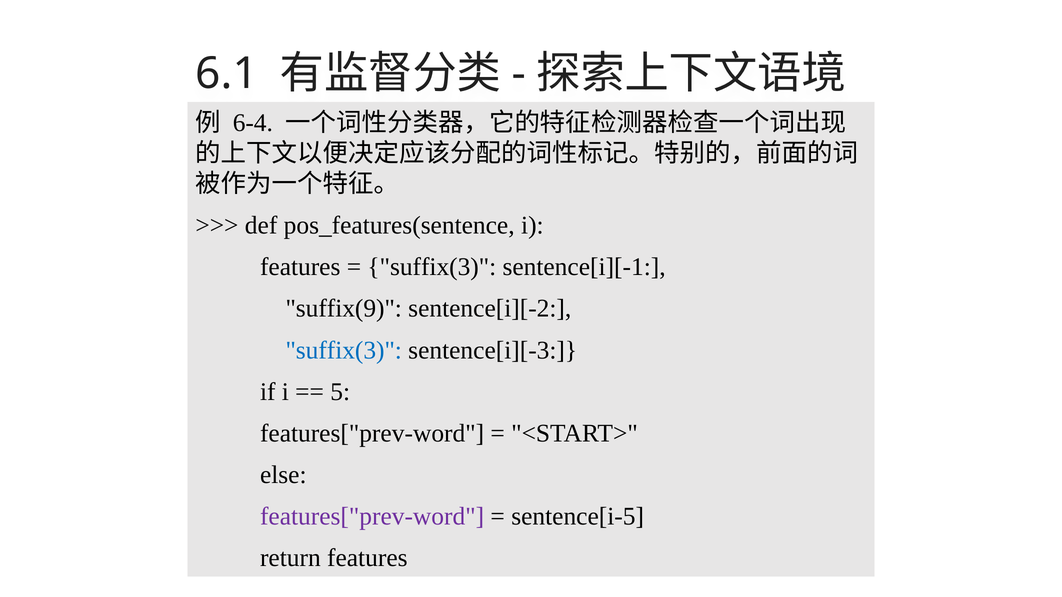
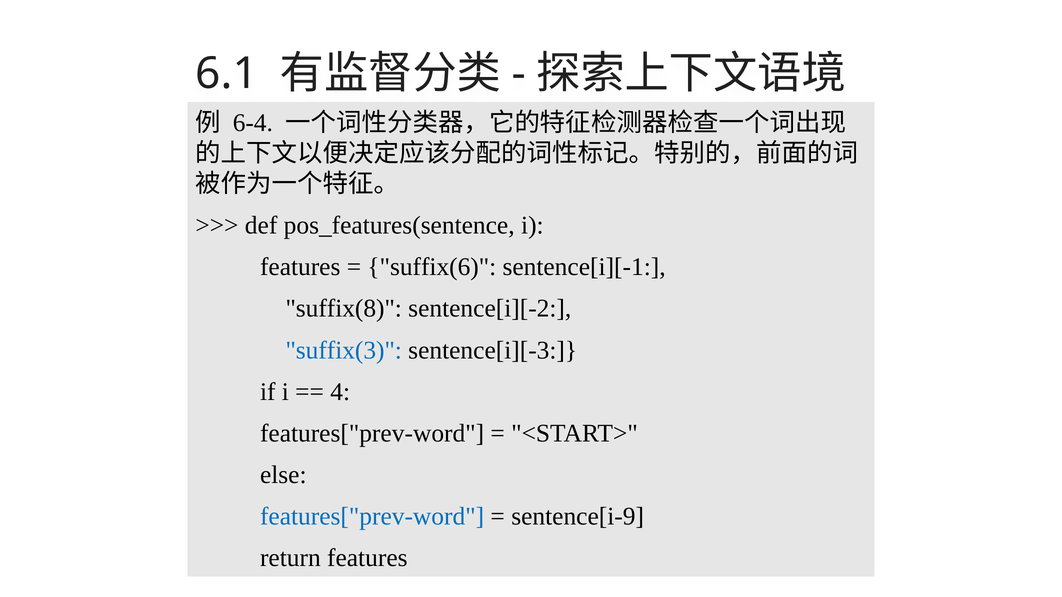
suffix(3: suffix(3 -> suffix(6 (432, 267)
suffix(9: suffix(9 -> suffix(8 (344, 309)
5: 5 -> 4 (340, 392)
features["prev-word colour: purple -> blue (372, 517)
sentence[i-5: sentence[i-5 -> sentence[i-9 (578, 517)
